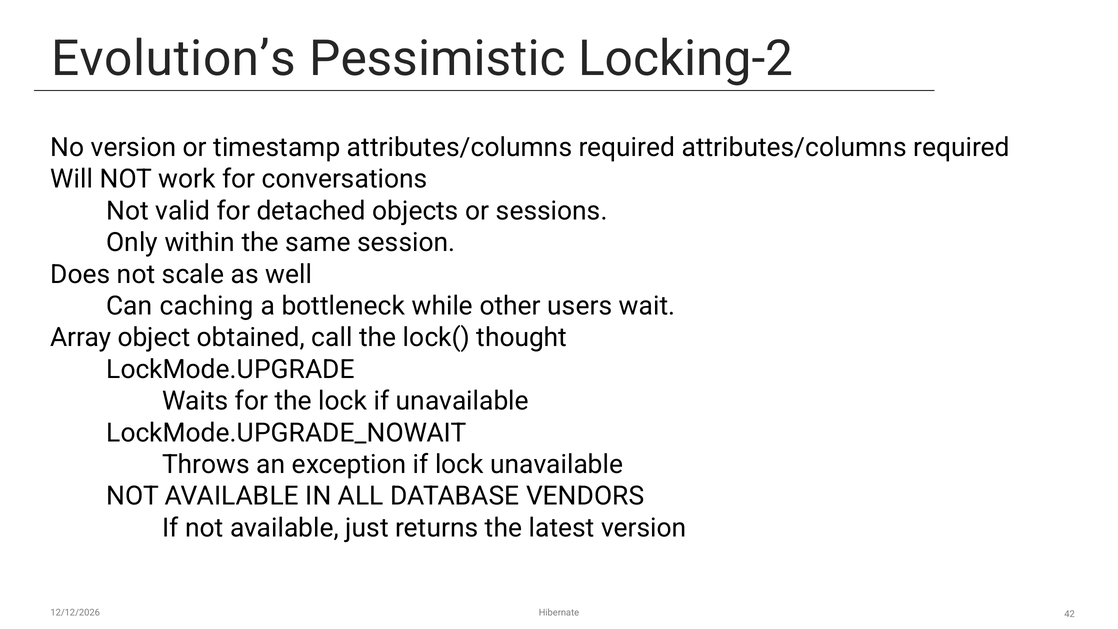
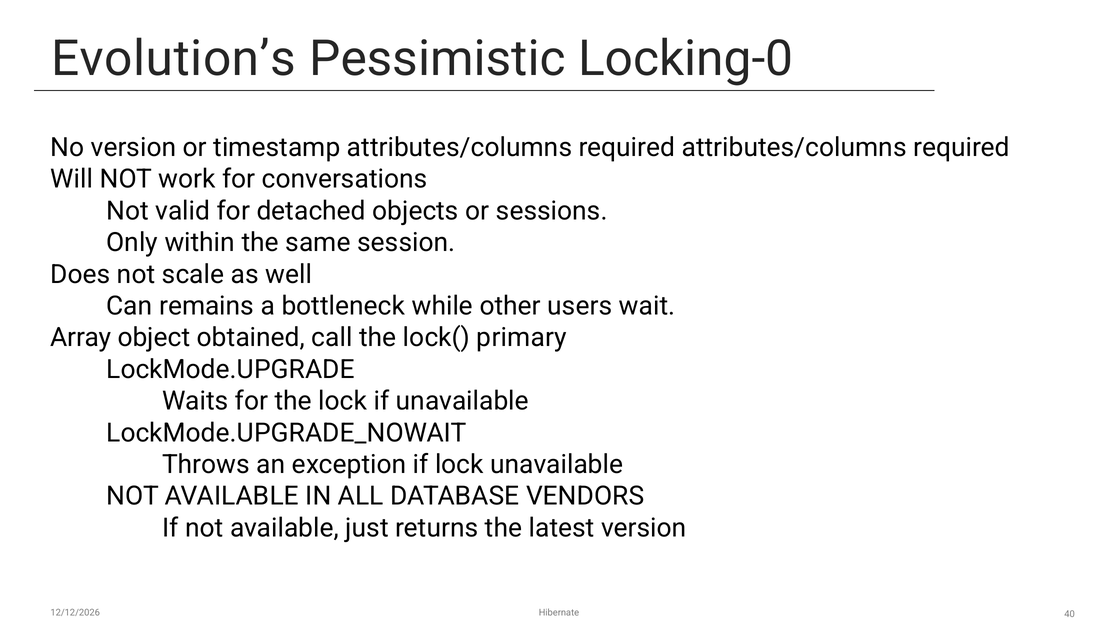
Locking-2: Locking-2 -> Locking-0 (686, 59)
caching: caching -> remains (207, 306)
thought: thought -> primary (522, 338)
42: 42 -> 40 (1070, 614)
